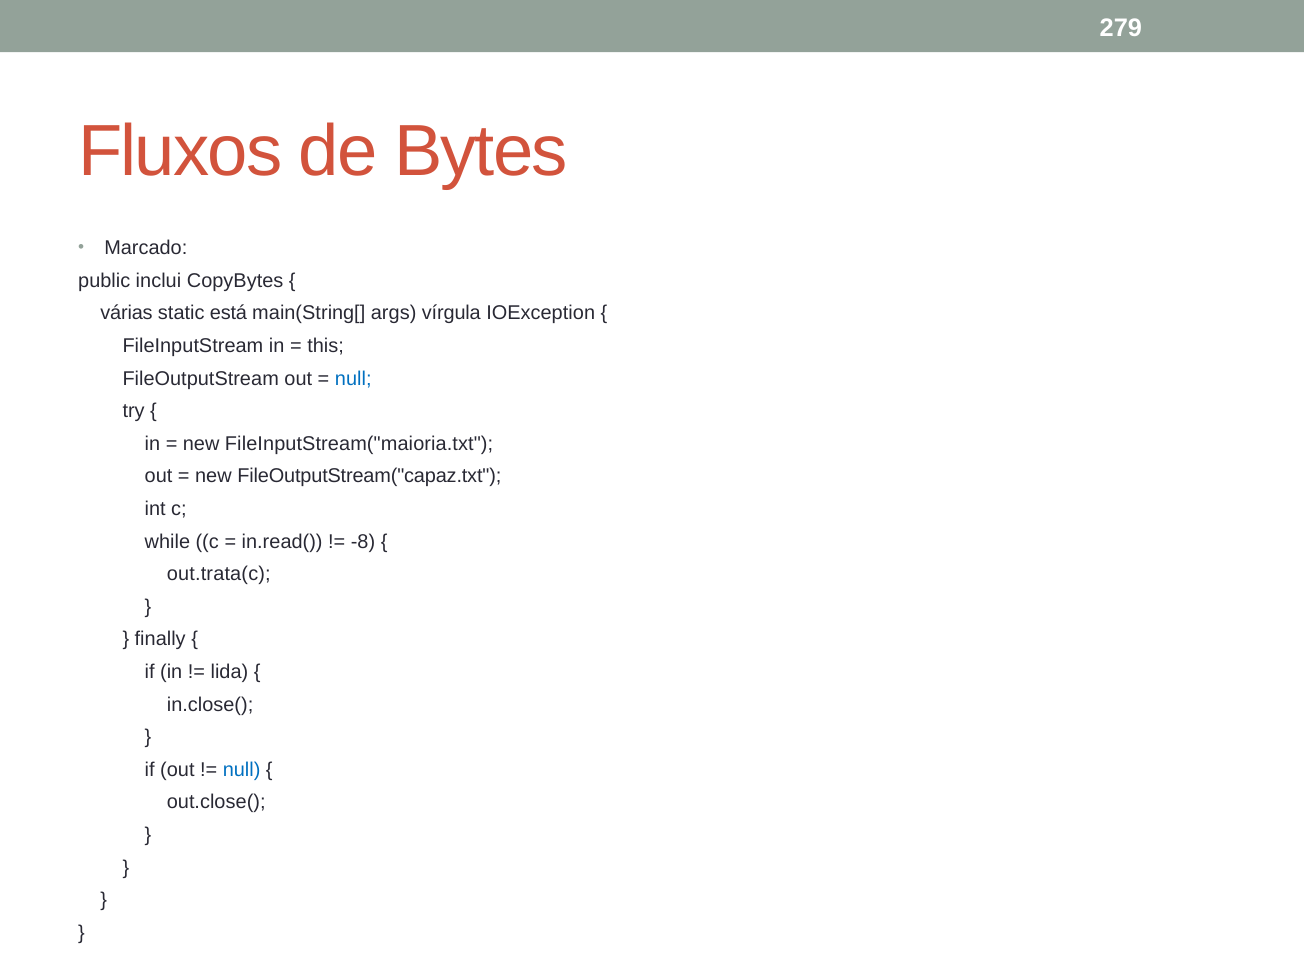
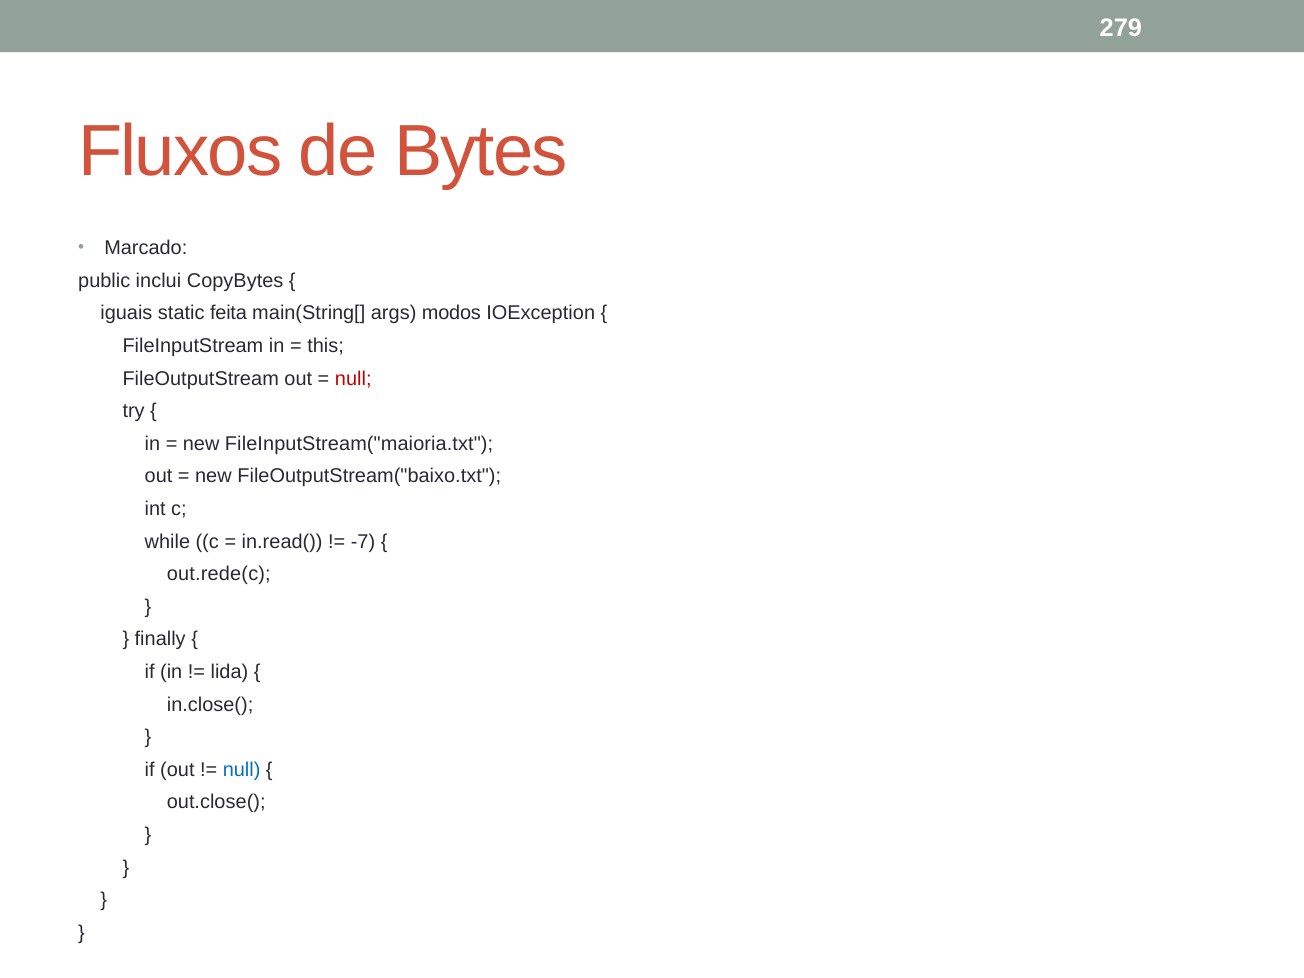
várias: várias -> iguais (126, 313)
está: está -> feita (228, 313)
vírgula: vírgula -> modos (451, 313)
null colour: blue -> red (353, 378)
FileOutputStream("capaz.txt: FileOutputStream("capaz.txt -> FileOutputStream("baixo.txt (369, 476)
-8: -8 -> -7 (363, 541)
out.trata(c: out.trata(c -> out.rede(c (219, 574)
